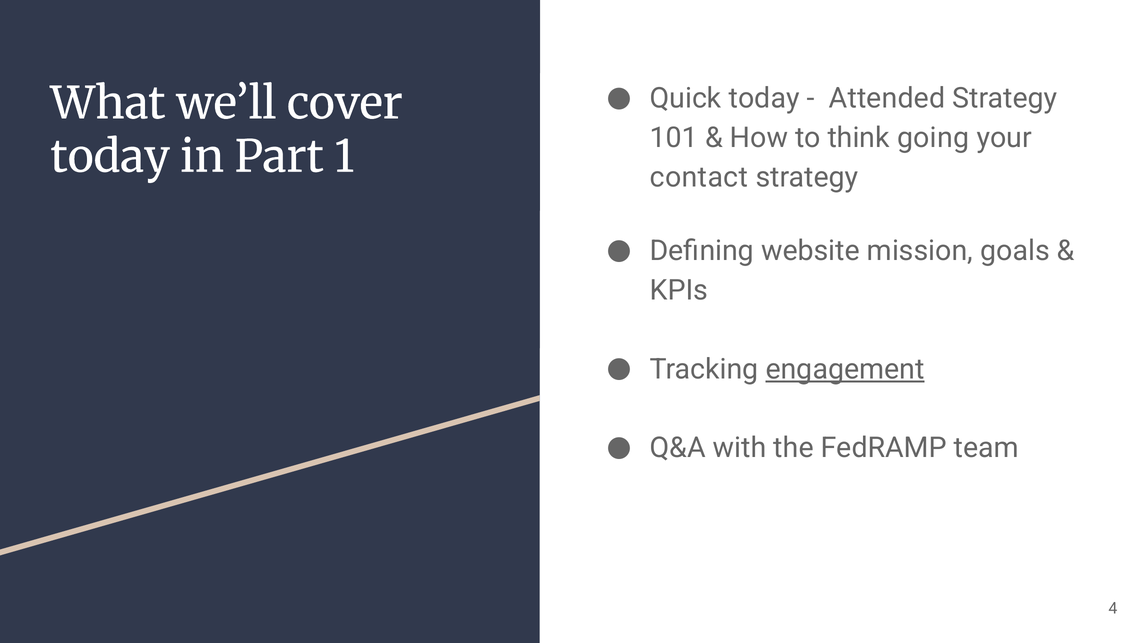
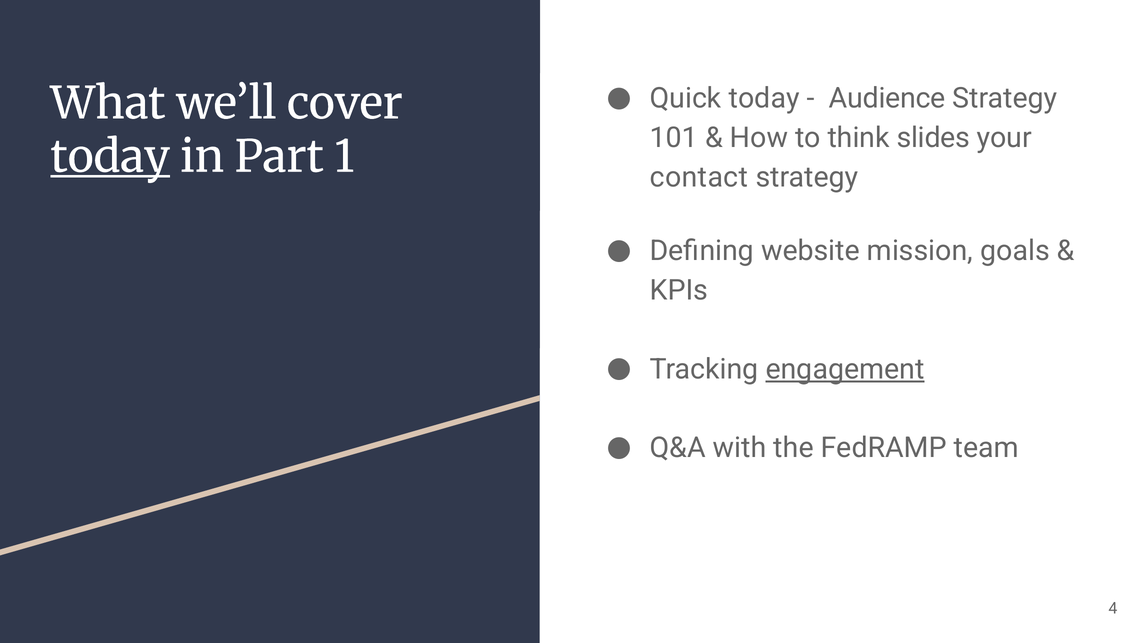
Attended: Attended -> Audience (887, 98)
going: going -> slides (933, 138)
today underline: none -> present (110, 157)
